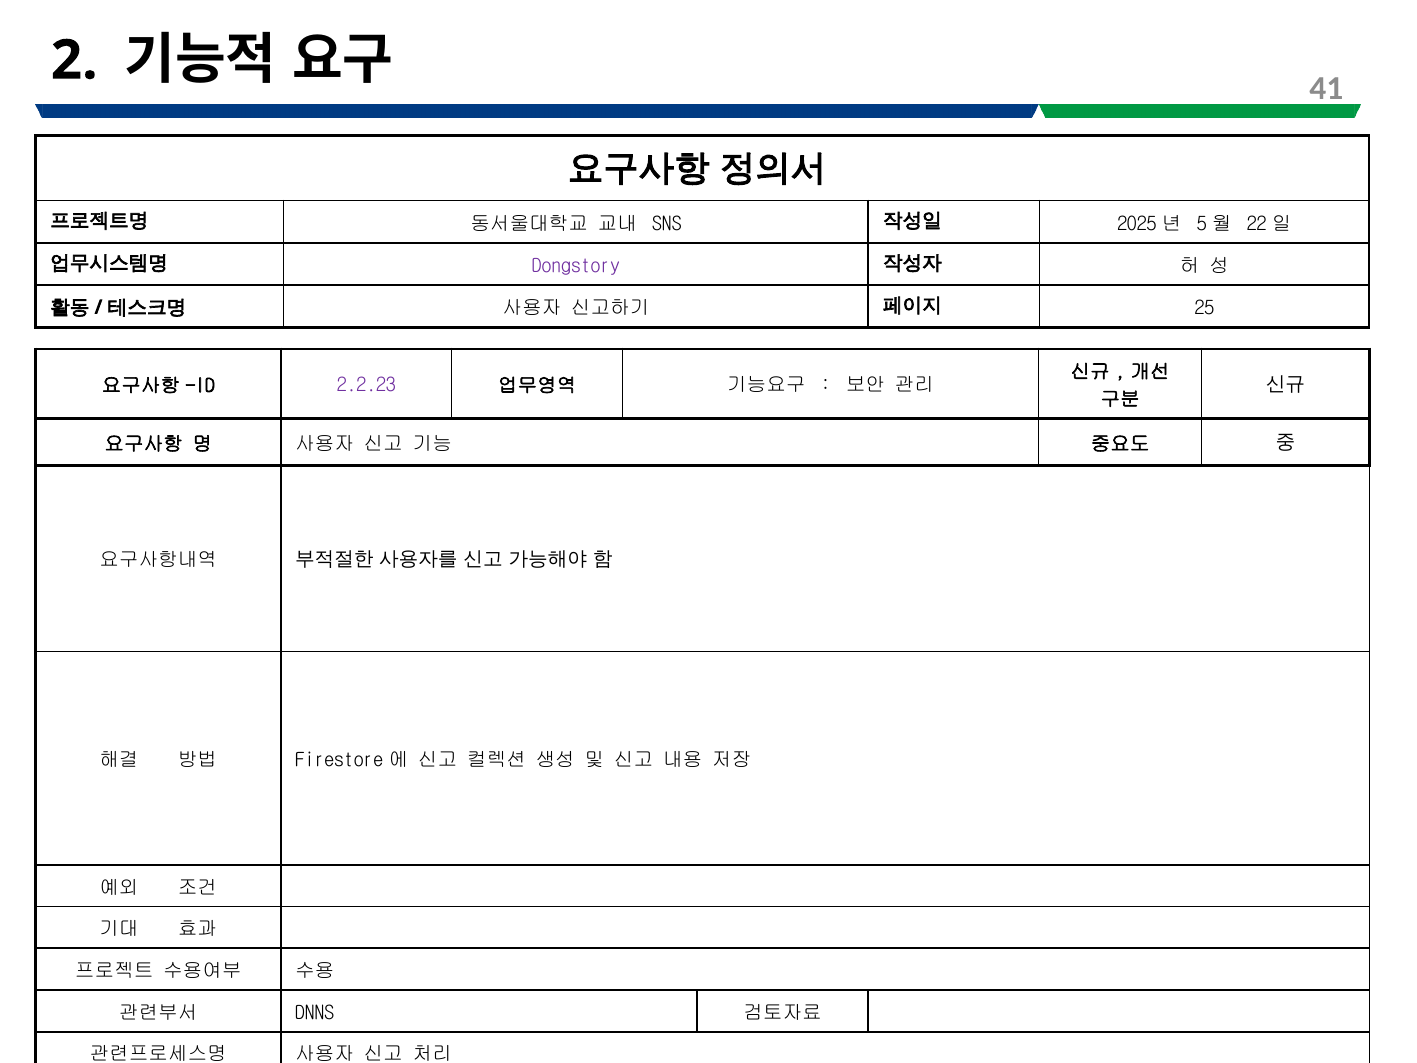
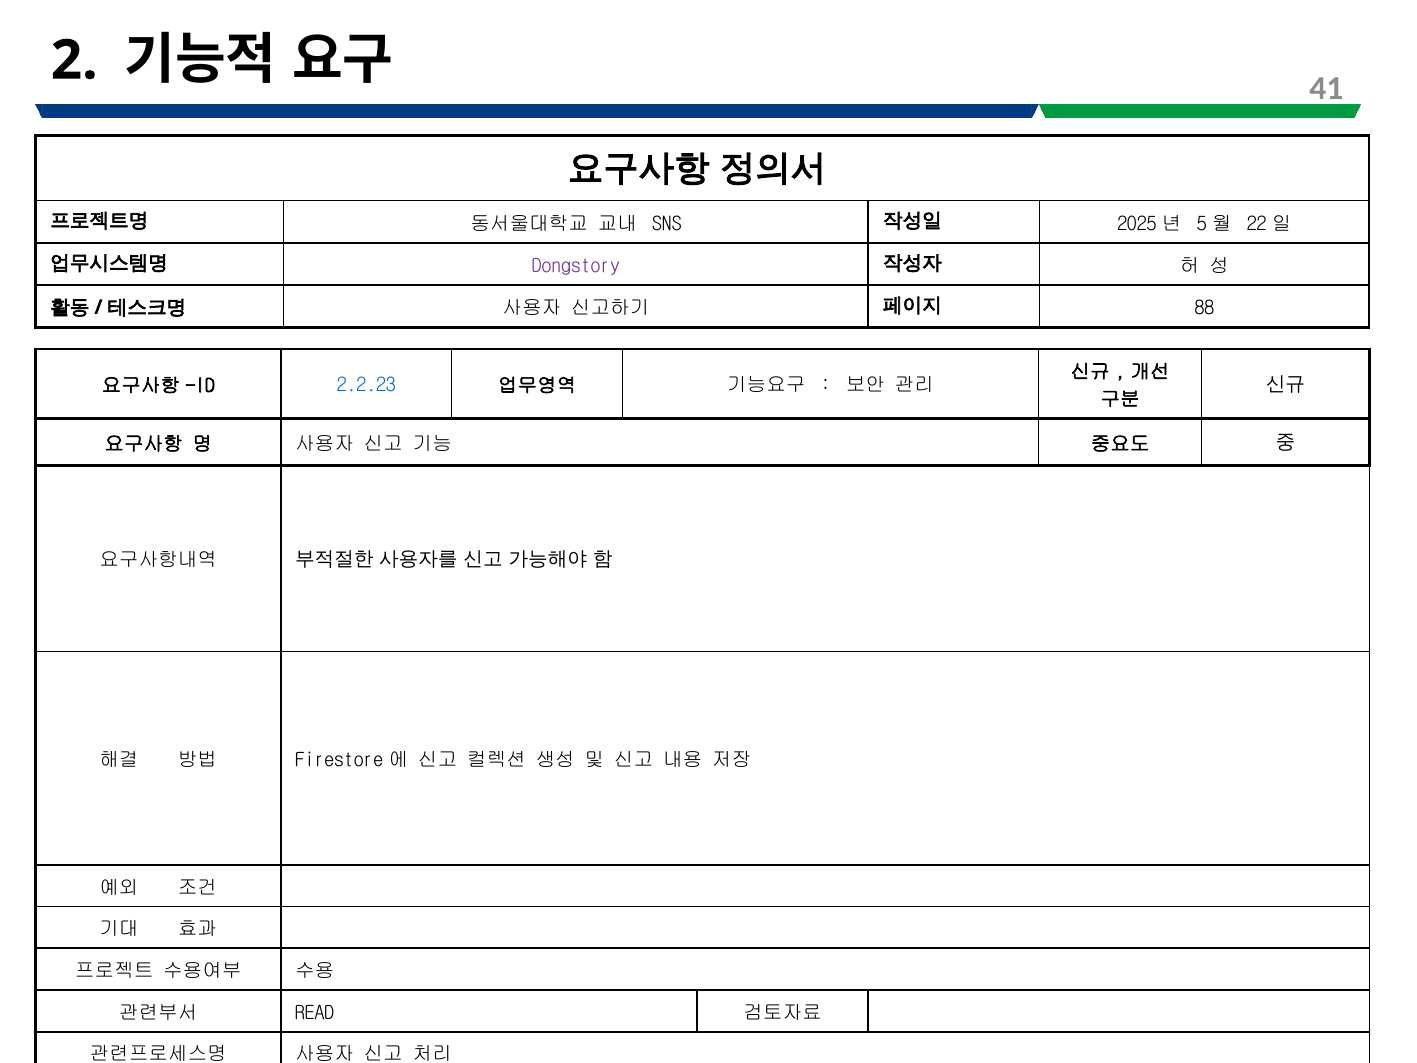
25: 25 -> 88 (1204, 308)
2.2.23 colour: purple -> blue (366, 385)
DNNS: DNNS -> READ (315, 1013)
